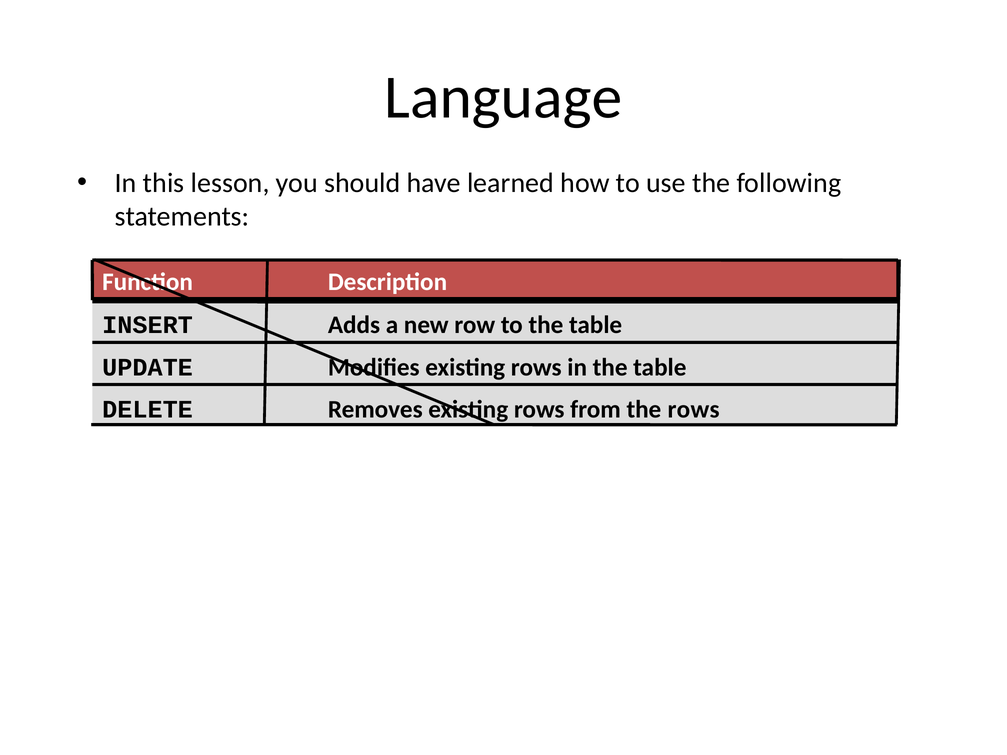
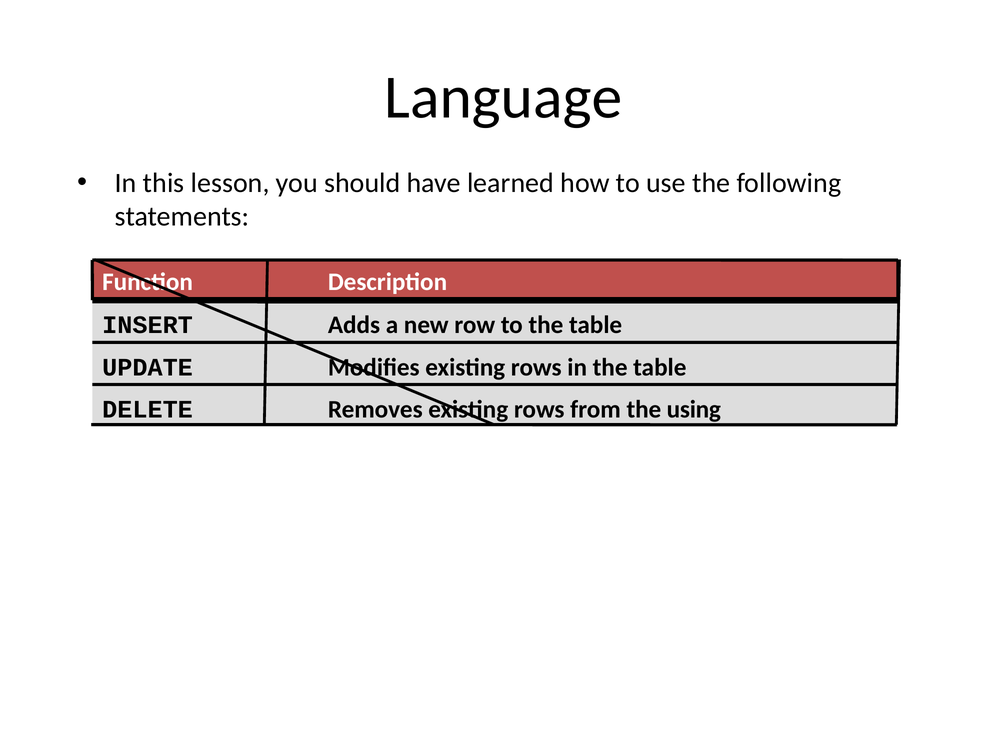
the rows: rows -> using (694, 409)
